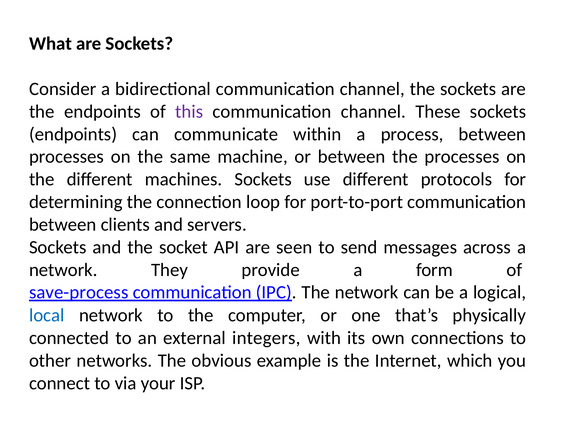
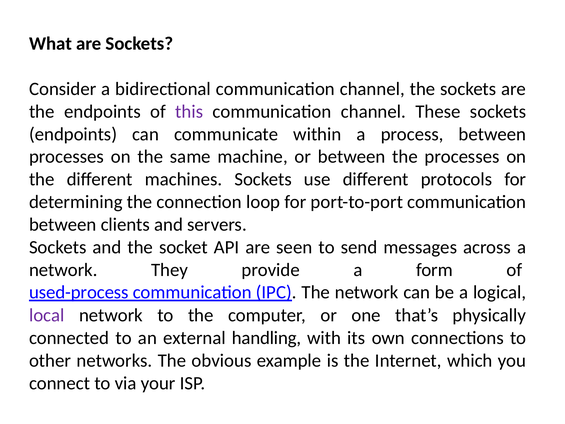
save-process: save-process -> used-process (79, 292)
local colour: blue -> purple (47, 315)
integers: integers -> handling (267, 338)
